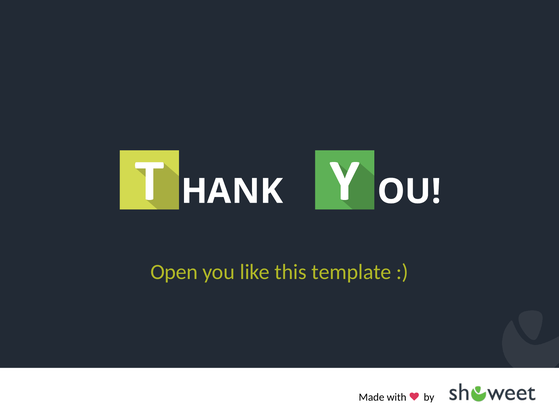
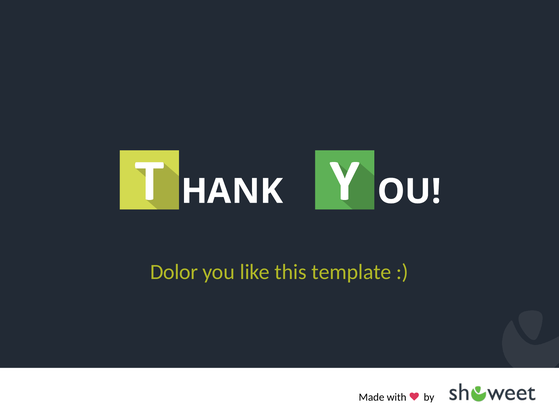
Open: Open -> Dolor (174, 272)
